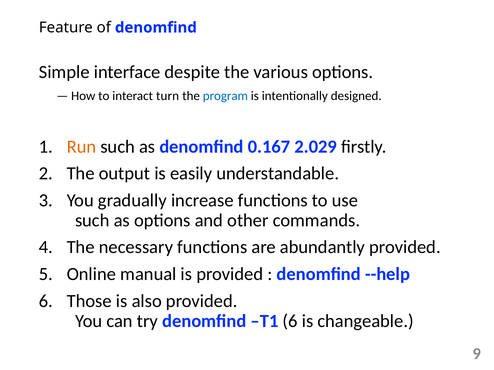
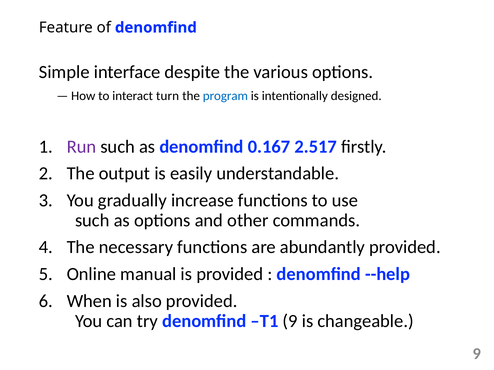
Run colour: orange -> purple (81, 147)
2.029: 2.029 -> 2.517 (316, 147)
Those: Those -> When (89, 301)
T1 6: 6 -> 9 (290, 321)
